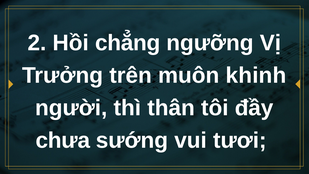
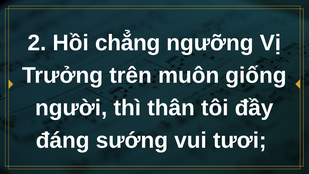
khinh: khinh -> giống (256, 75)
chưa: chưa -> đáng (63, 140)
